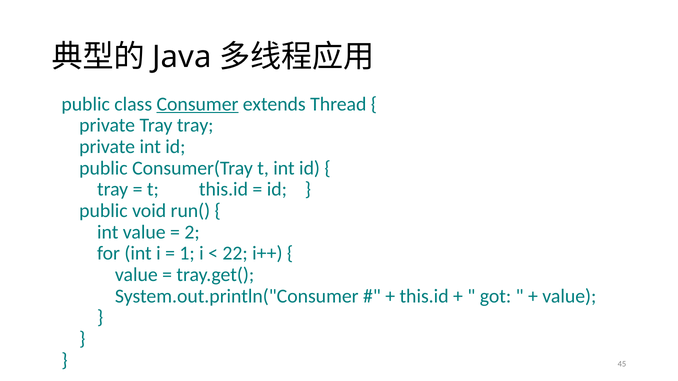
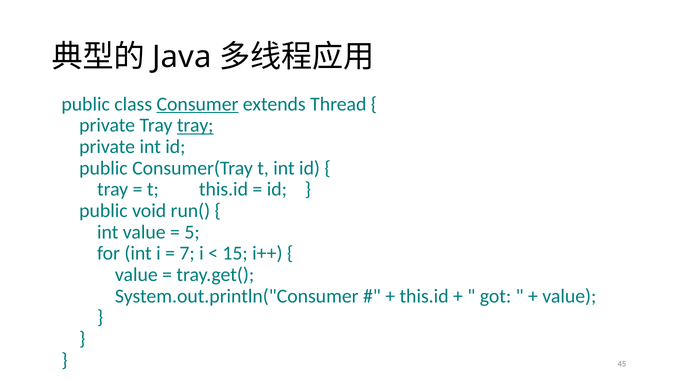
tray underline: none -> present (195, 126)
2: 2 -> 5 (192, 232)
1: 1 -> 7 (187, 254)
22: 22 -> 15 (235, 254)
